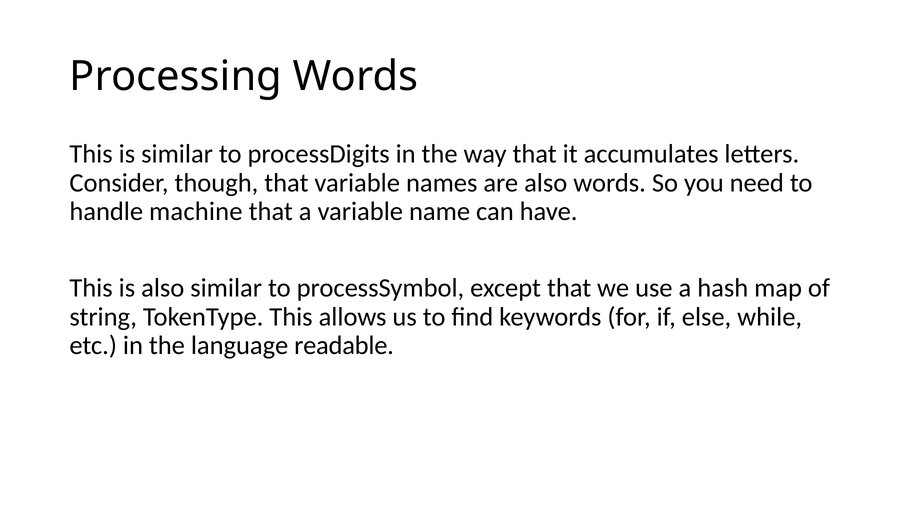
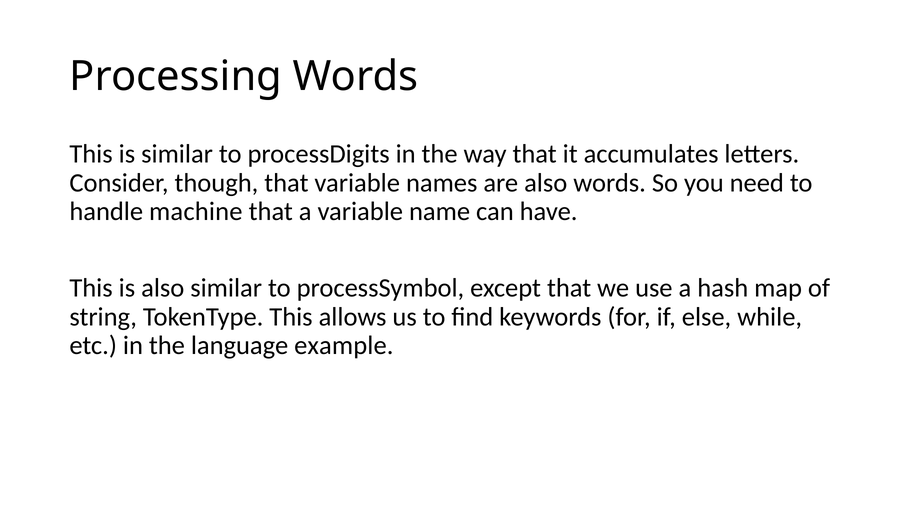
readable: readable -> example (344, 345)
